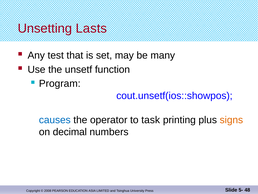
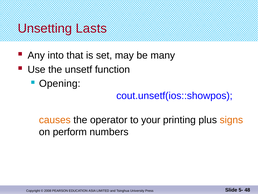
test: test -> into (56, 55)
Program: Program -> Opening (60, 83)
causes colour: blue -> orange (55, 120)
task: task -> your (151, 120)
decimal: decimal -> perform (70, 132)
